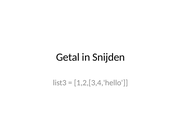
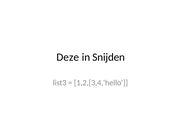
Getal: Getal -> Deze (68, 57)
